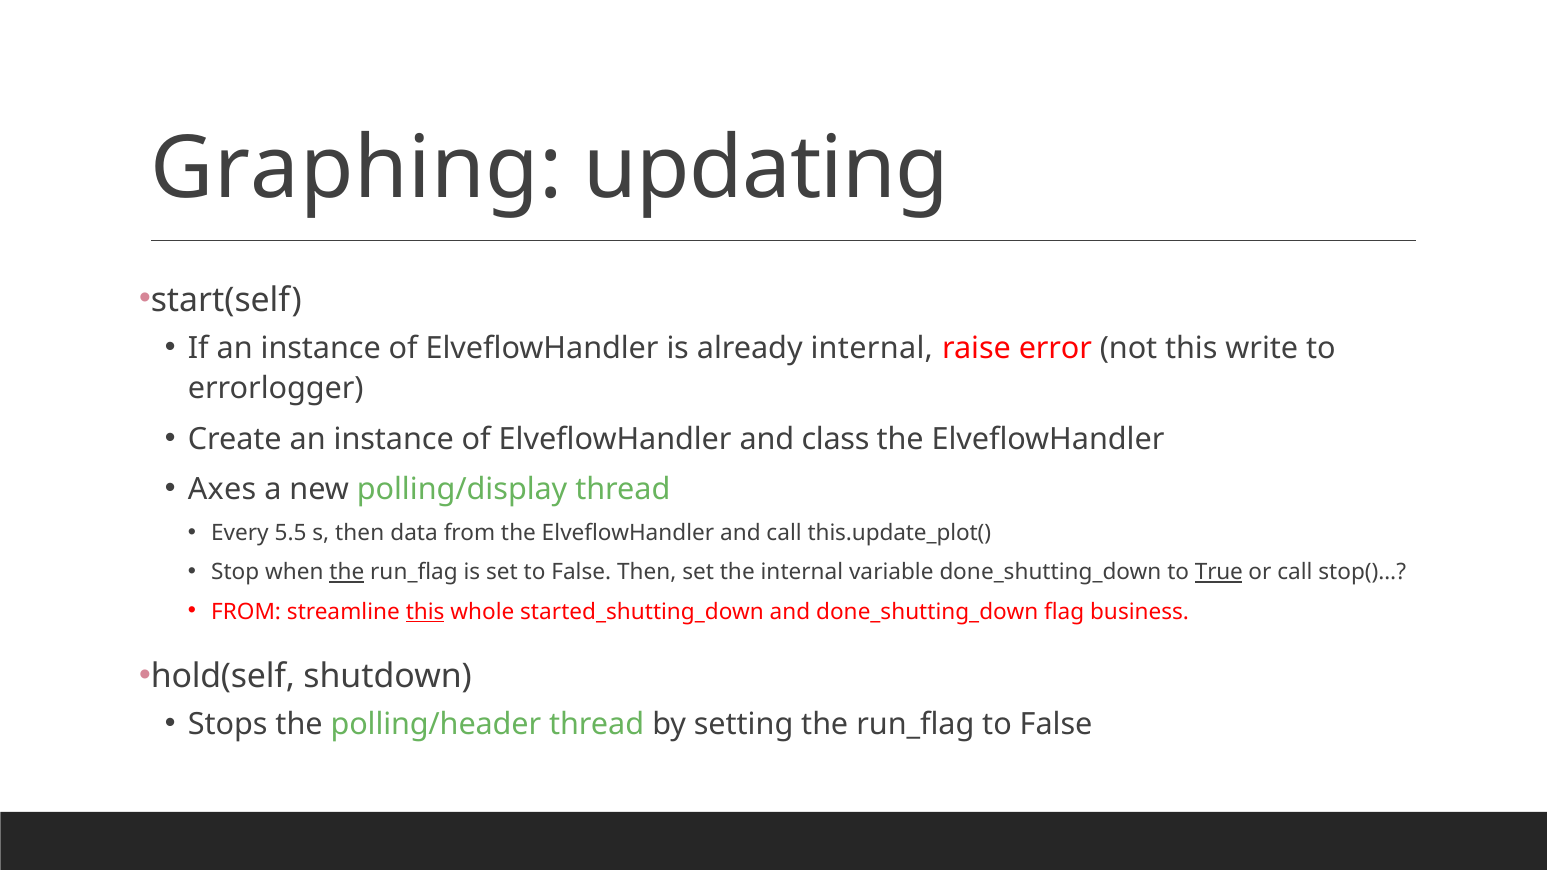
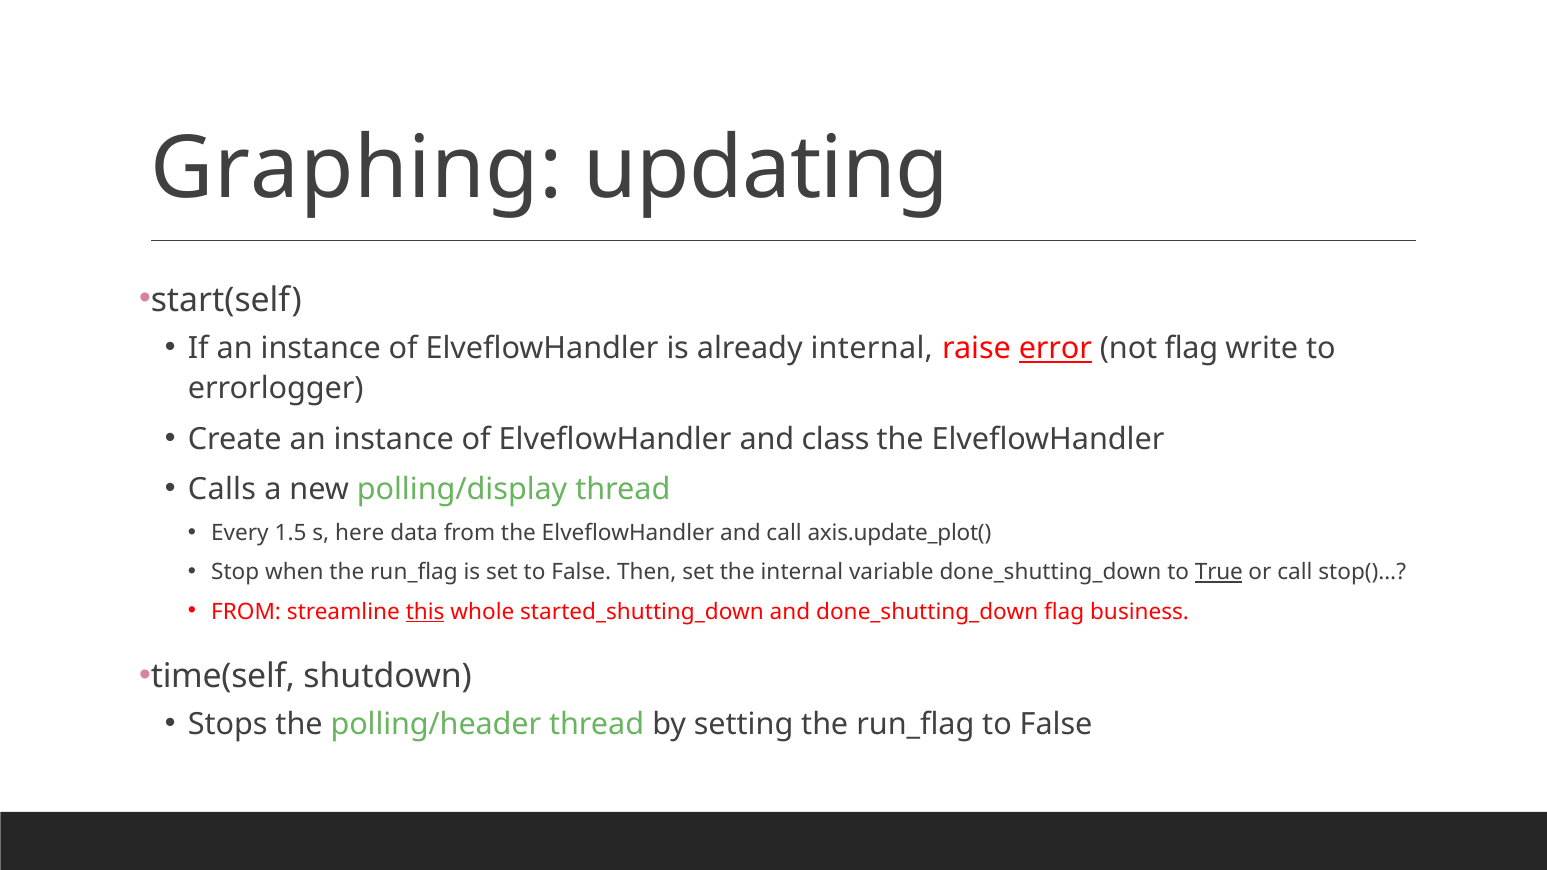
error underline: none -> present (1055, 349)
not this: this -> flag (1191, 349)
Axes: Axes -> Calls (222, 489)
5.5: 5.5 -> 1.5 (291, 533)
s then: then -> here (360, 533)
this.update_plot(: this.update_plot( -> axis.update_plot( (899, 533)
the underline: present -> none (347, 572)
hold(self: hold(self -> time(self (223, 676)
